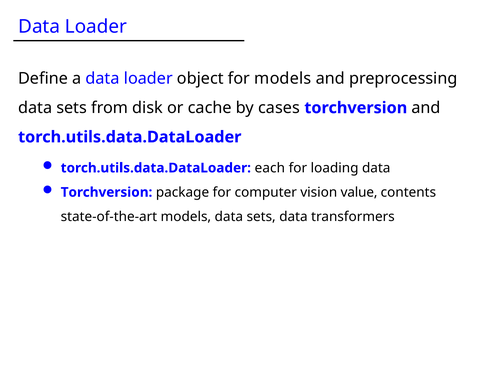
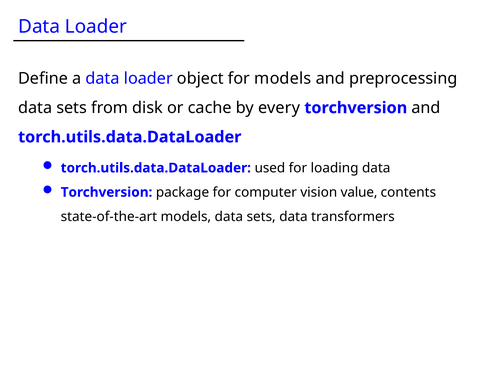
cases: cases -> every (279, 108)
each: each -> used (270, 168)
